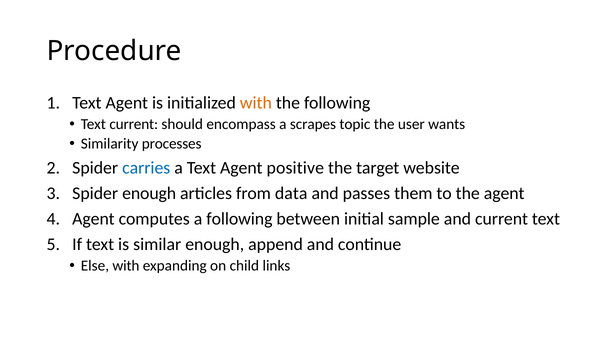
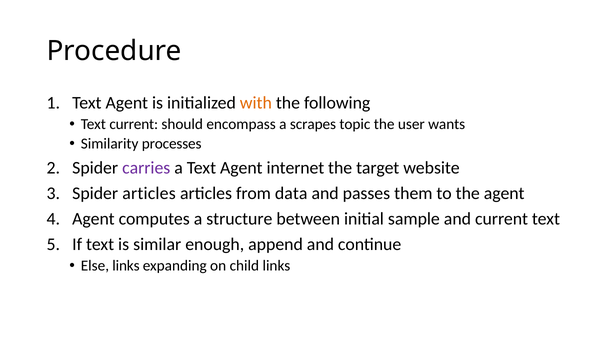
carries colour: blue -> purple (146, 168)
positive: positive -> internet (295, 168)
Spider enough: enough -> articles (149, 194)
a following: following -> structure (239, 219)
Else with: with -> links (126, 266)
